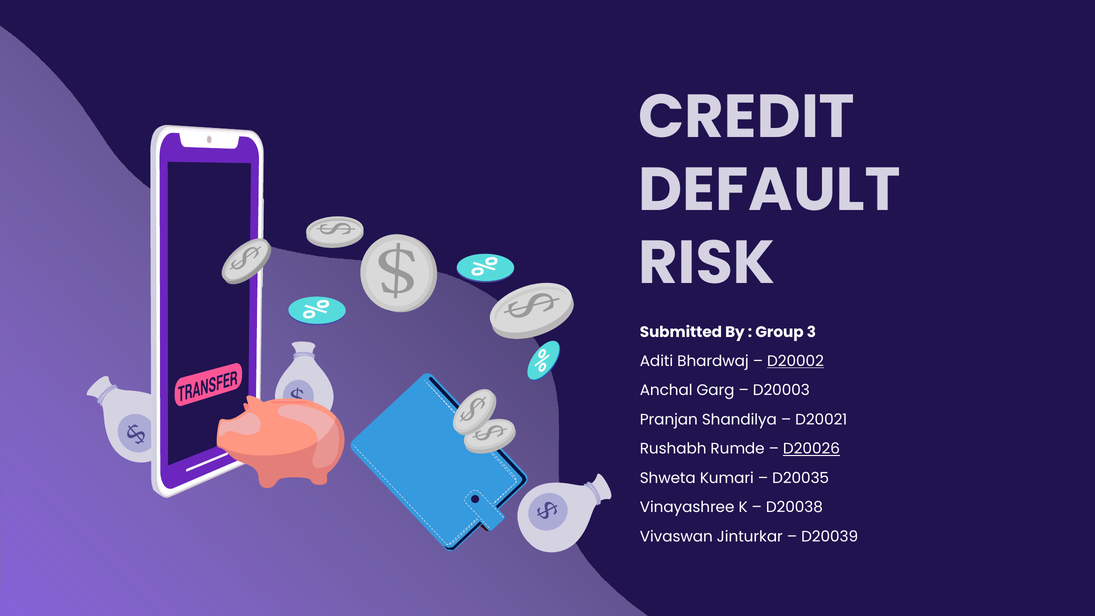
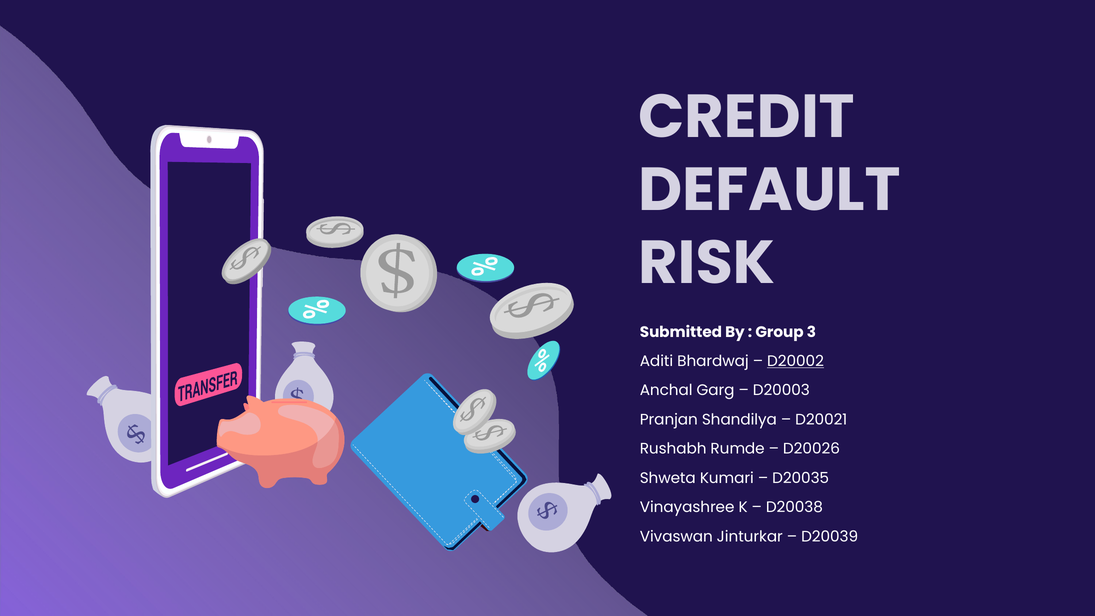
D20026 underline: present -> none (811, 449)
